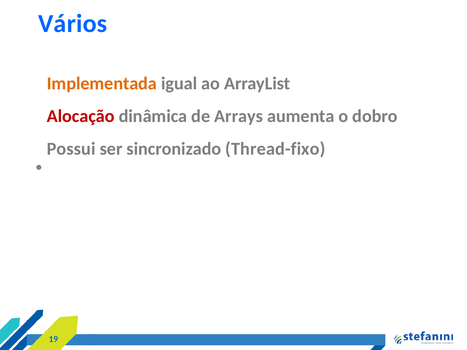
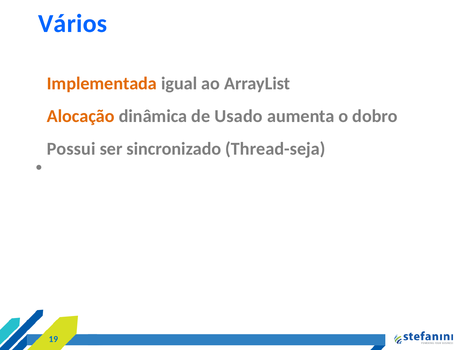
Alocação colour: red -> orange (81, 116)
Arrays: Arrays -> Usado (239, 116)
Thread-fixo: Thread-fixo -> Thread-seja (275, 149)
